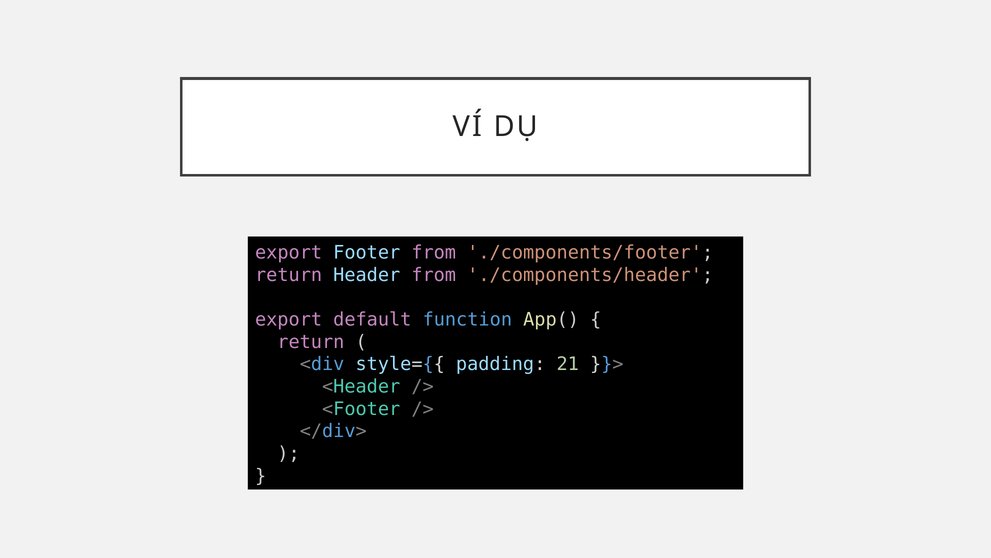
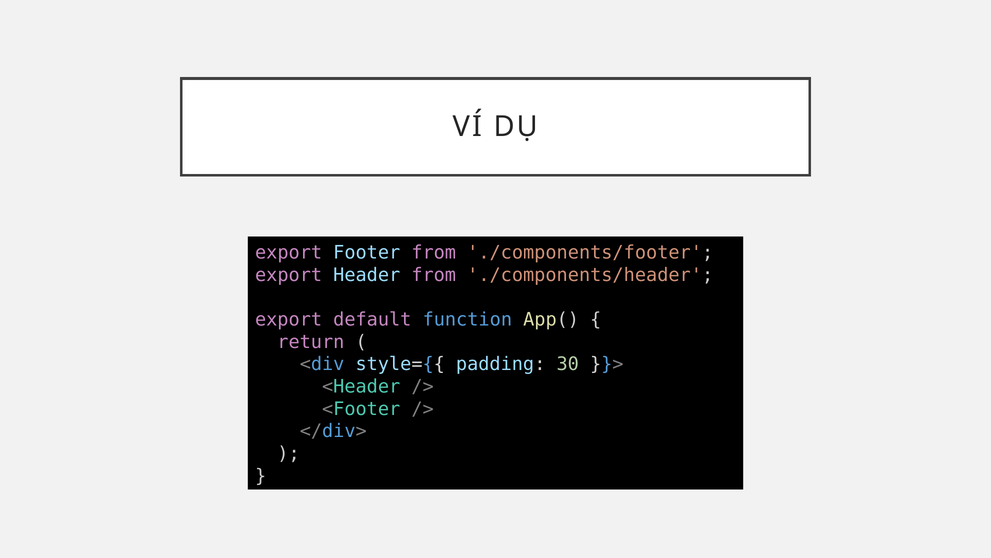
return: return -> export (289, 275)
21: 21 -> 30 (568, 364)
